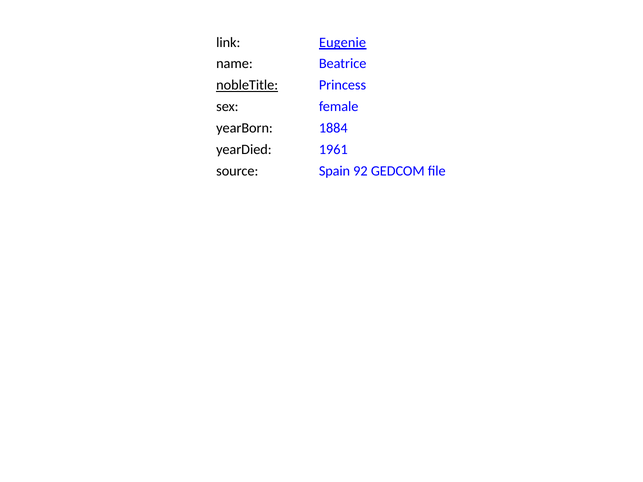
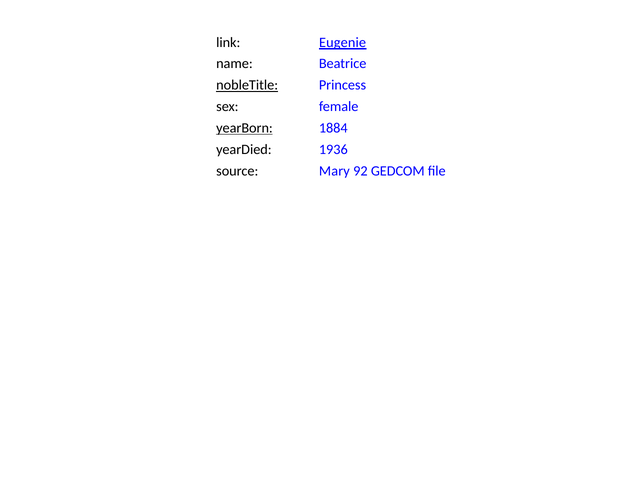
yearBorn underline: none -> present (244, 128)
1961: 1961 -> 1936 (333, 150)
Spain: Spain -> Mary (334, 171)
